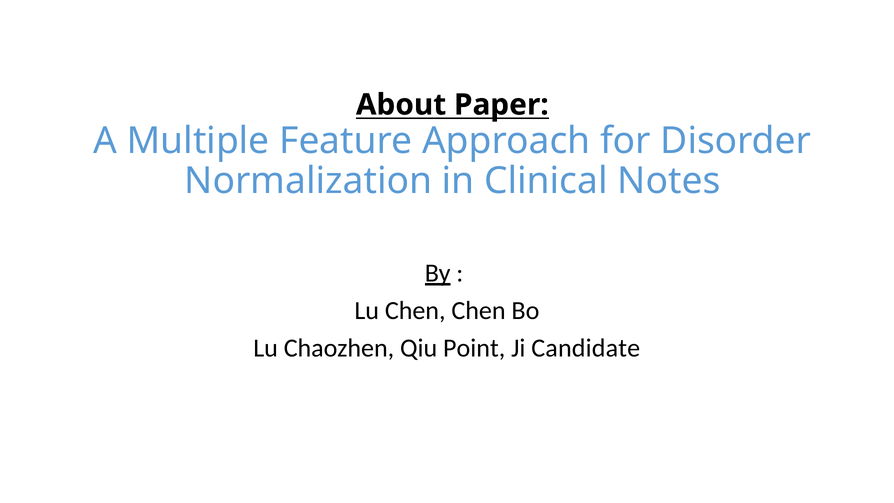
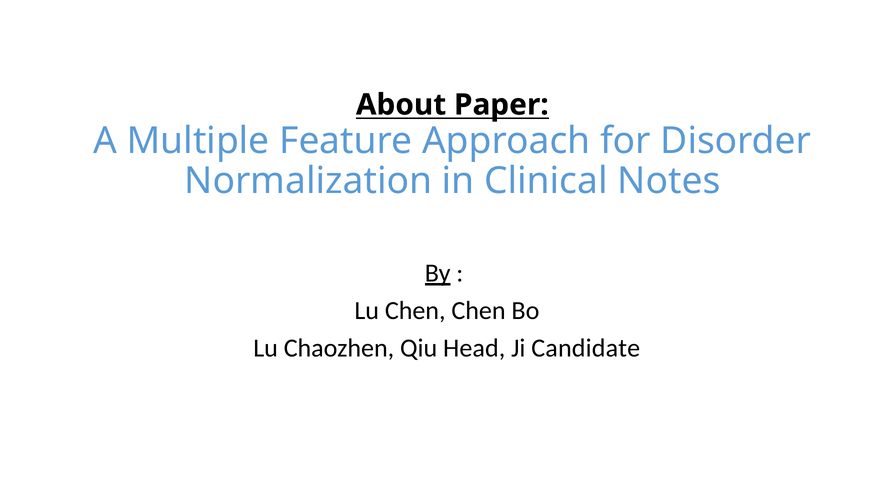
Point: Point -> Head (474, 348)
